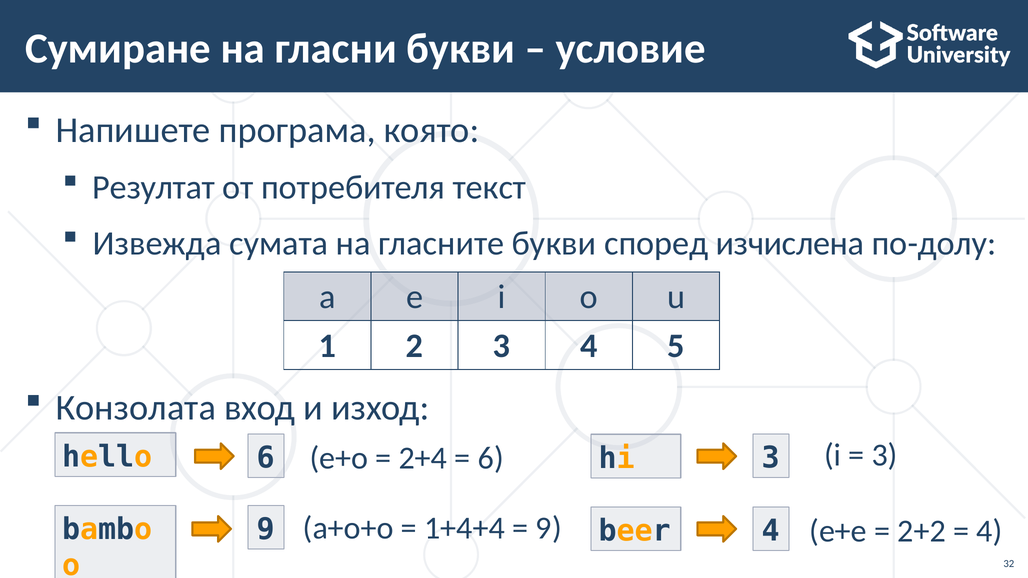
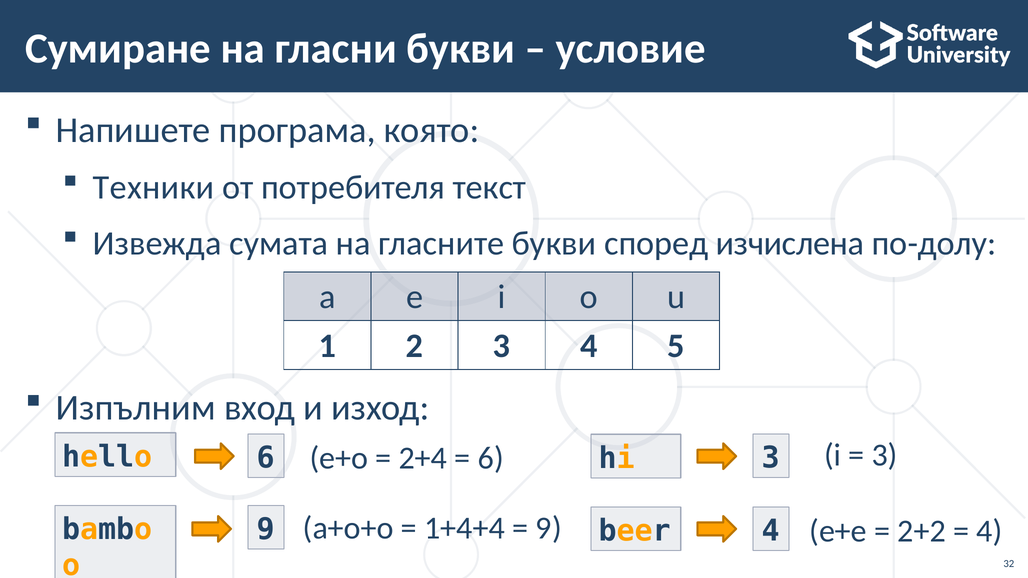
Резултат: Резултат -> Техники (154, 188)
Конзолата: Конзолата -> Изпълним (136, 408)
